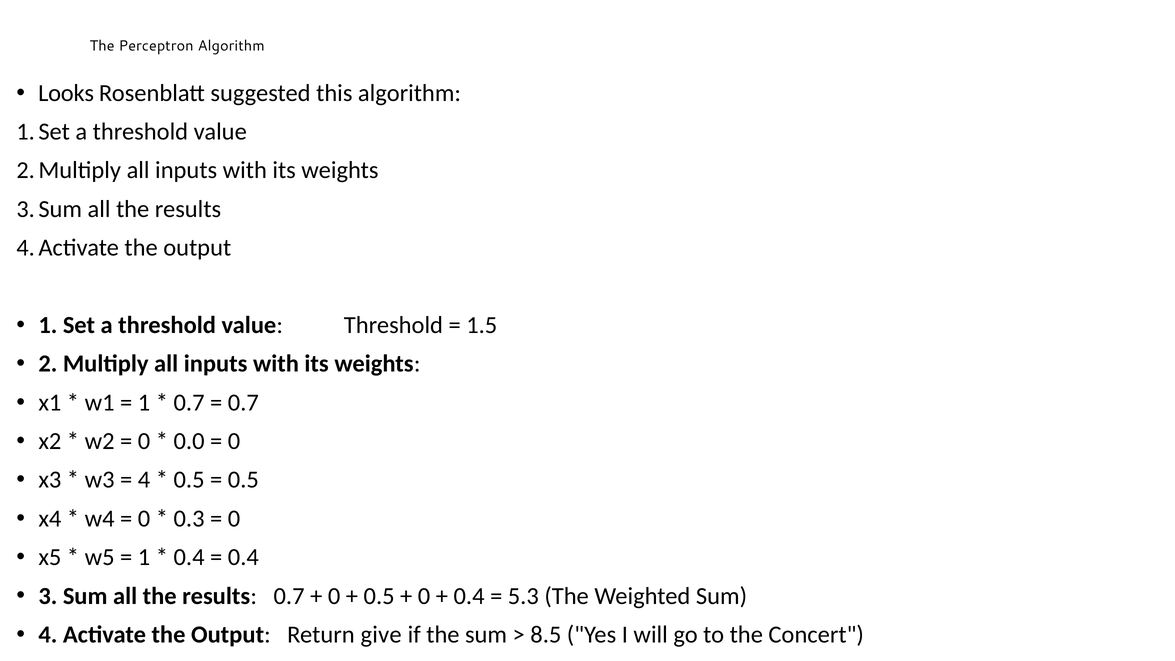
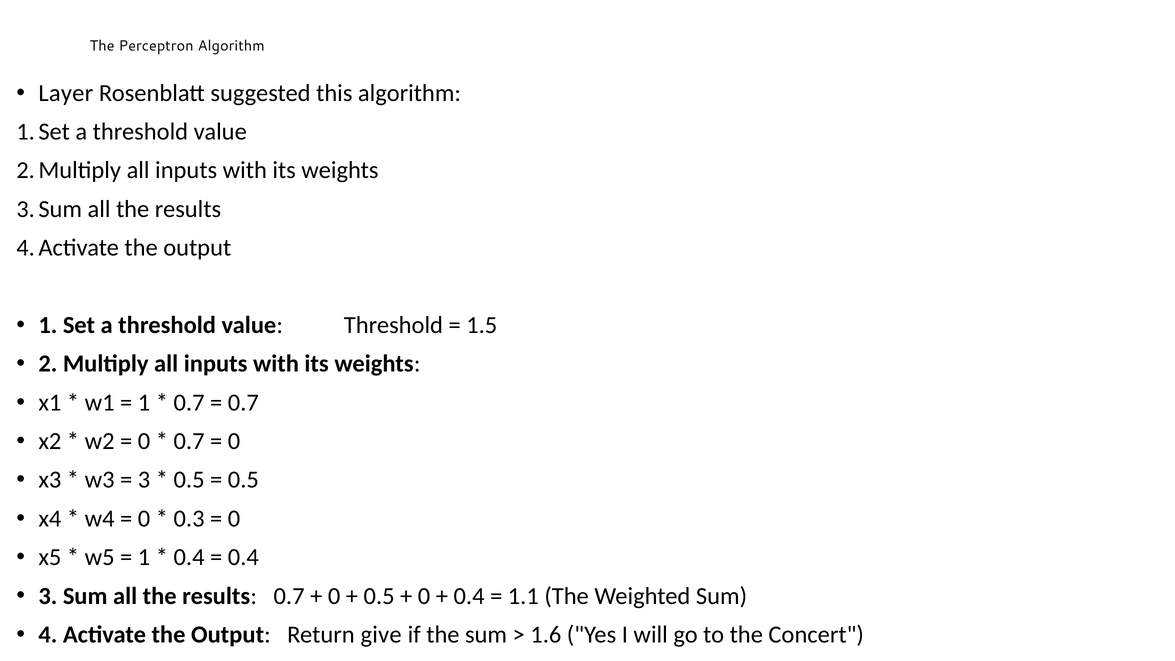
Looks: Looks -> Layer (66, 93)
0.0: 0.0 -> 0.7 (189, 441)
4: 4 -> 3 (144, 480)
5.3: 5.3 -> 1.1 (523, 596)
8.5: 8.5 -> 1.6 (546, 635)
